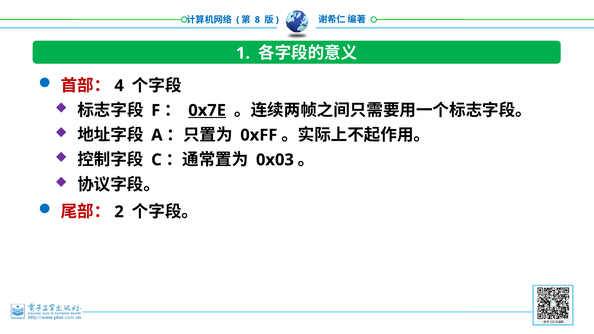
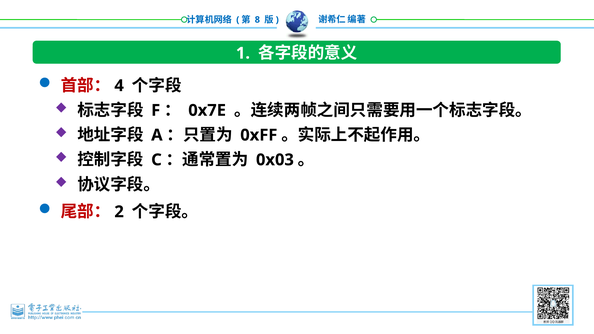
0x7E underline: present -> none (207, 110)
